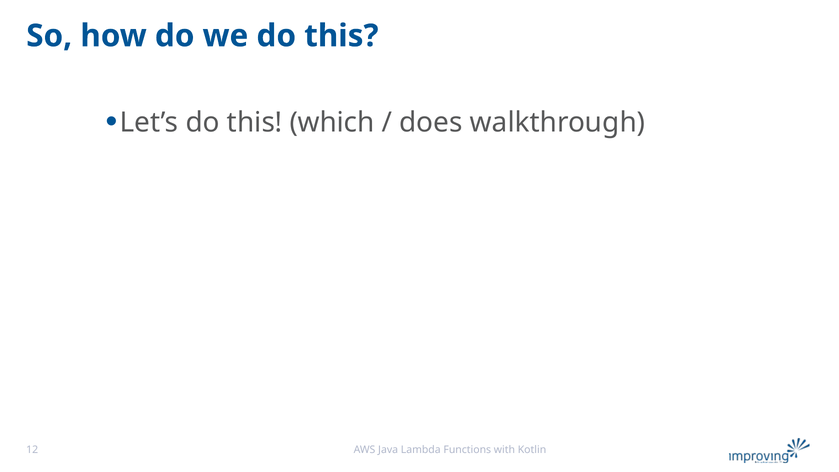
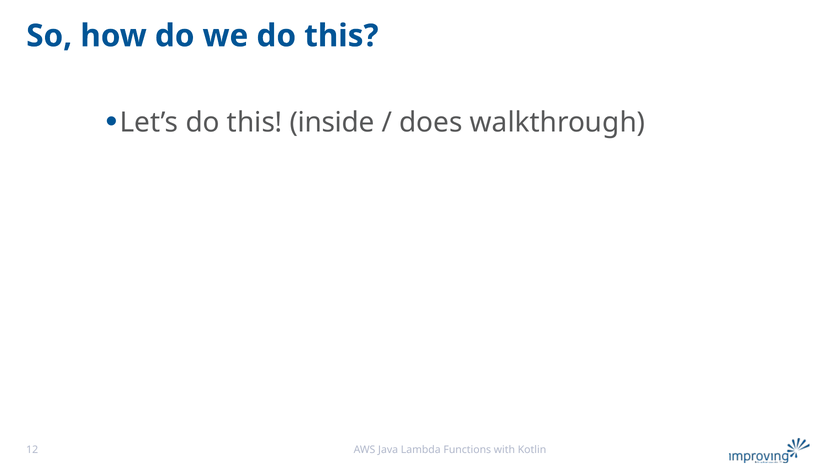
which: which -> inside (332, 122)
